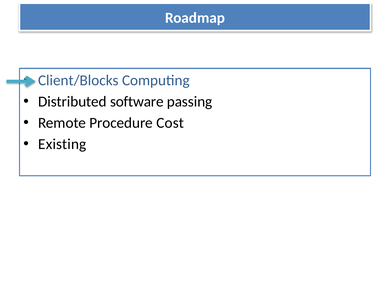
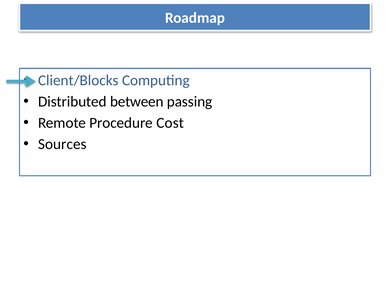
software: software -> between (137, 102)
Existing: Existing -> Sources (62, 144)
